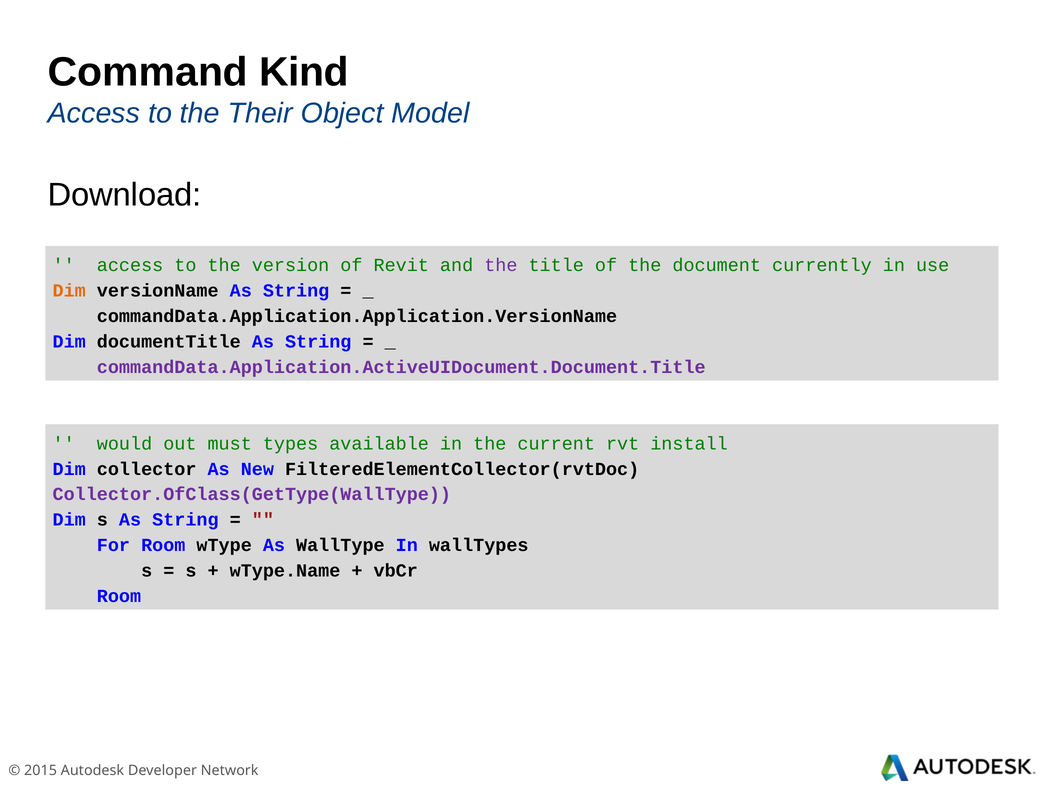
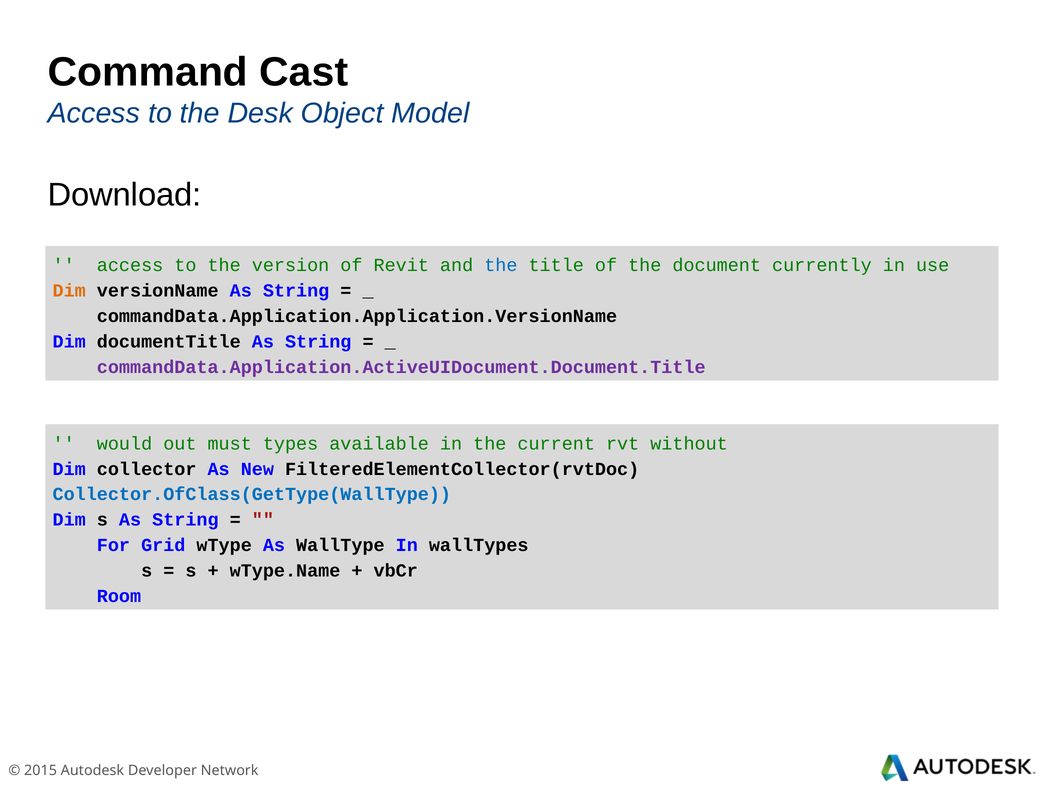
Kind: Kind -> Cast (304, 72)
Their: Their -> Desk (260, 113)
the colour: purple -> blue (501, 265)
install: install -> without (689, 444)
Collector.OfClass(GetType(WallType colour: purple -> blue (252, 495)
For Room: Room -> Grid (163, 545)
